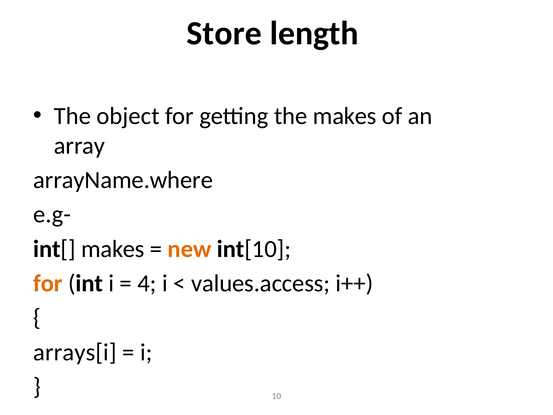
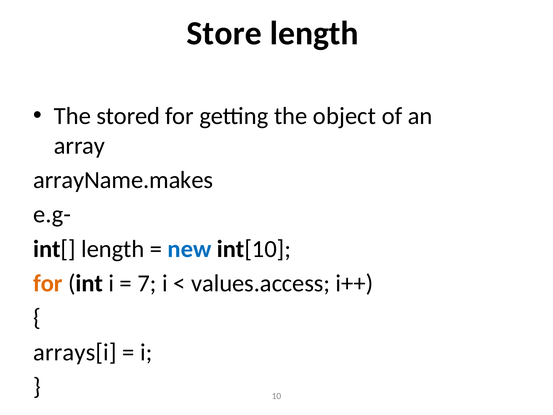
object: object -> stored (128, 116)
the makes: makes -> object (344, 116)
arrayName.where: arrayName.where -> arrayName.makes (123, 180)
int[ makes: makes -> length (113, 249)
new colour: orange -> blue (190, 249)
4: 4 -> 7 (147, 283)
